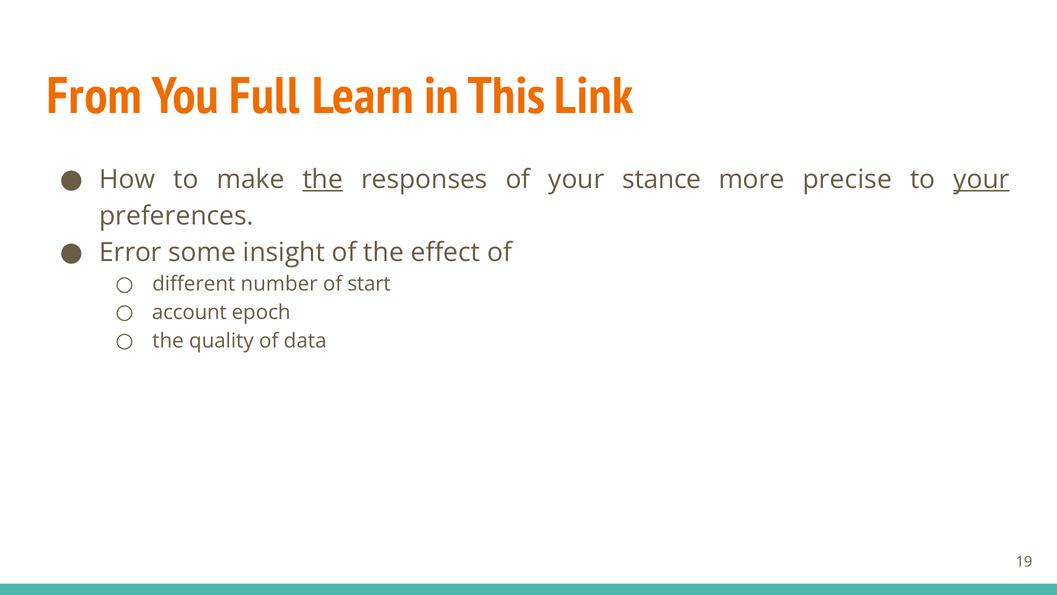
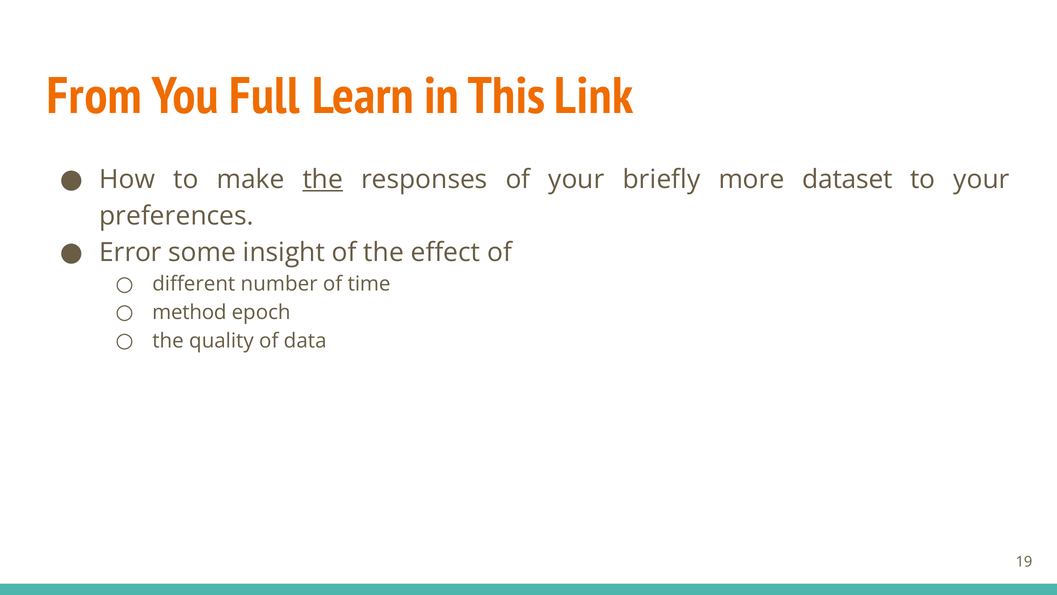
stance: stance -> briefly (662, 179)
precise: precise -> dataset (847, 179)
your underline: present -> none (981, 179)
start: start -> time (369, 284)
account: account -> method (189, 312)
